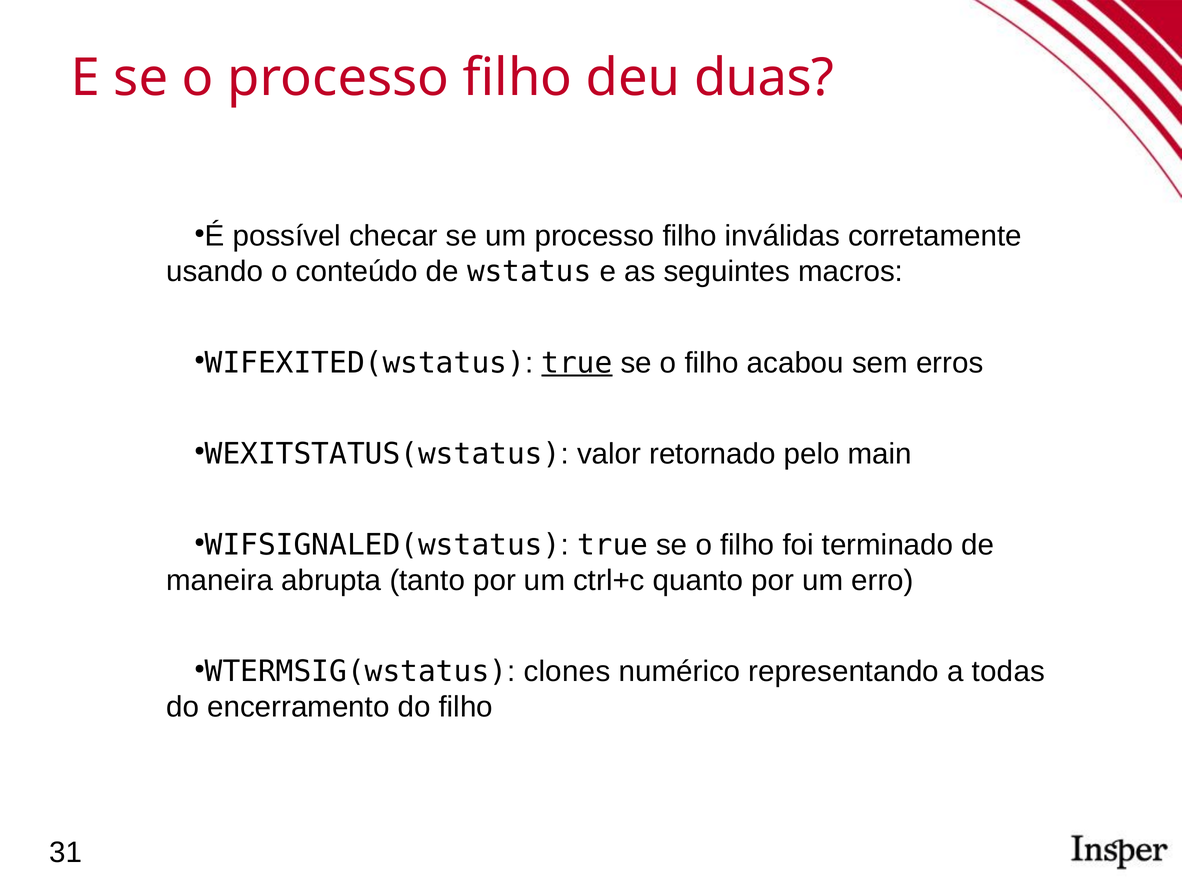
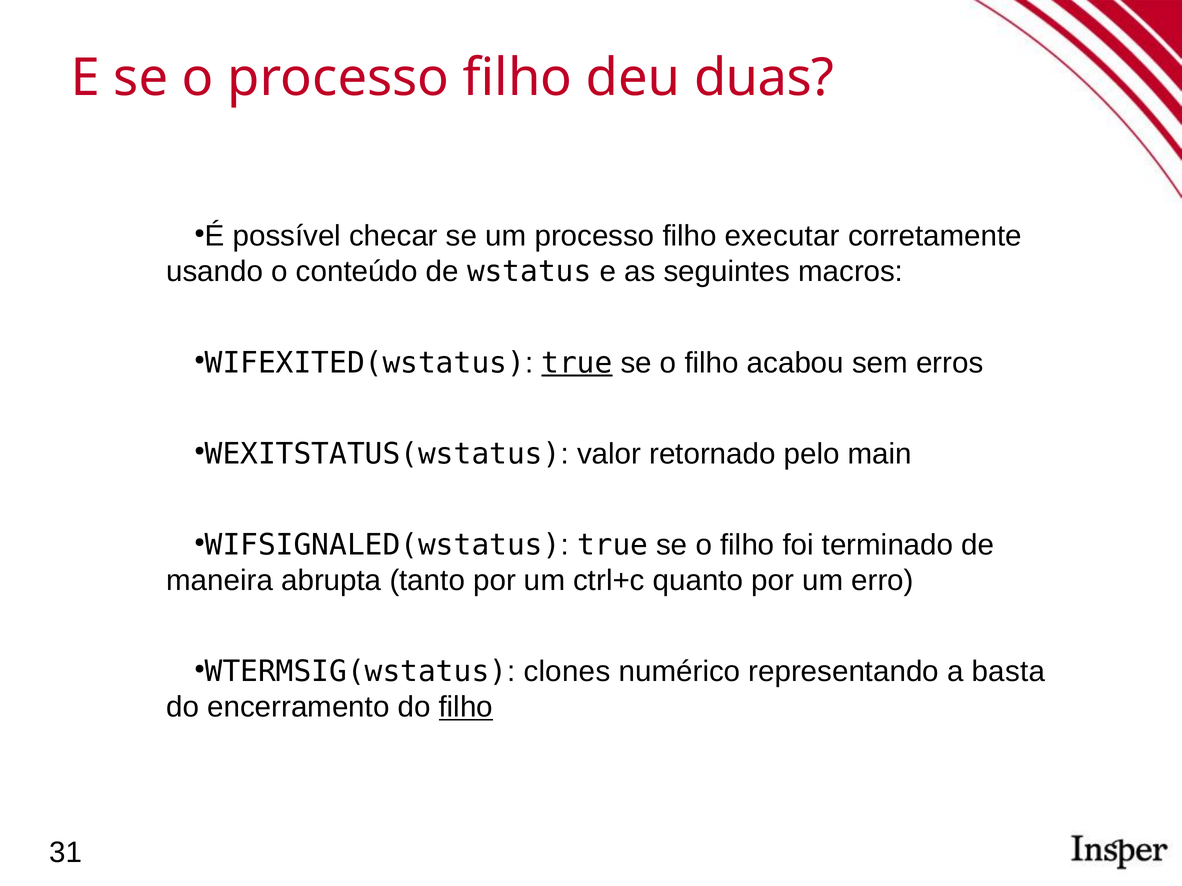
inválidas: inválidas -> executar (782, 236)
todas: todas -> basta (1008, 672)
filho underline: none -> present (466, 707)
